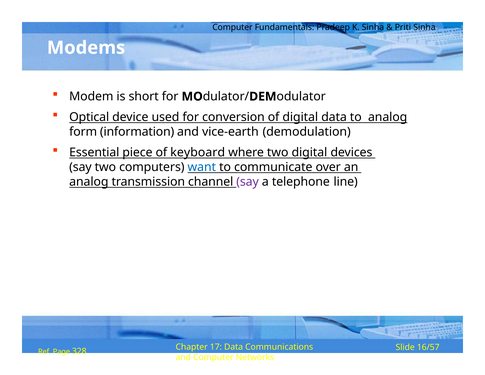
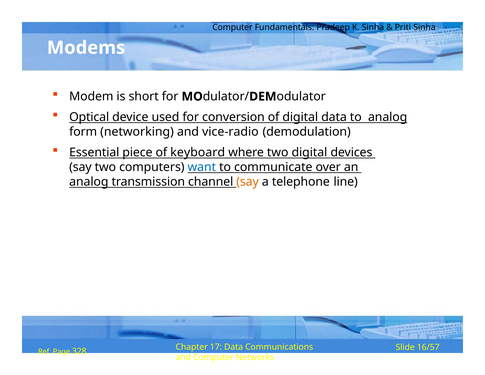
information: information -> networking (137, 132)
vice-earth: vice-earth -> vice-radio (230, 132)
say colour: purple -> orange (248, 182)
